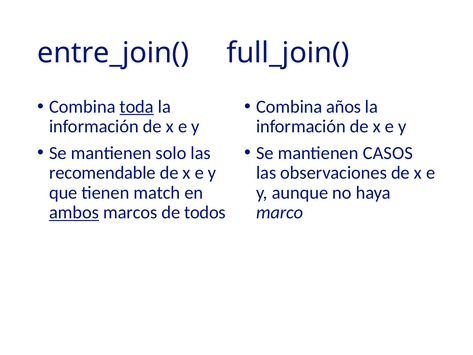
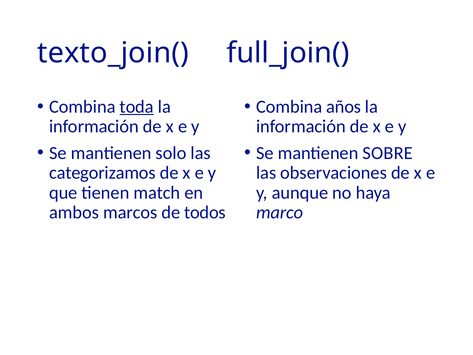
entre_join(: entre_join( -> texto_join( (113, 53)
CASOS: CASOS -> SOBRE (388, 153)
recomendable: recomendable -> categorizamos (102, 173)
ambos underline: present -> none (74, 212)
